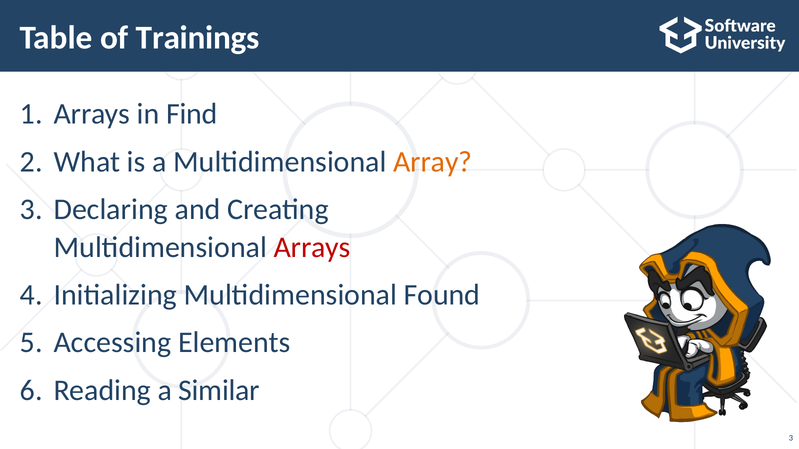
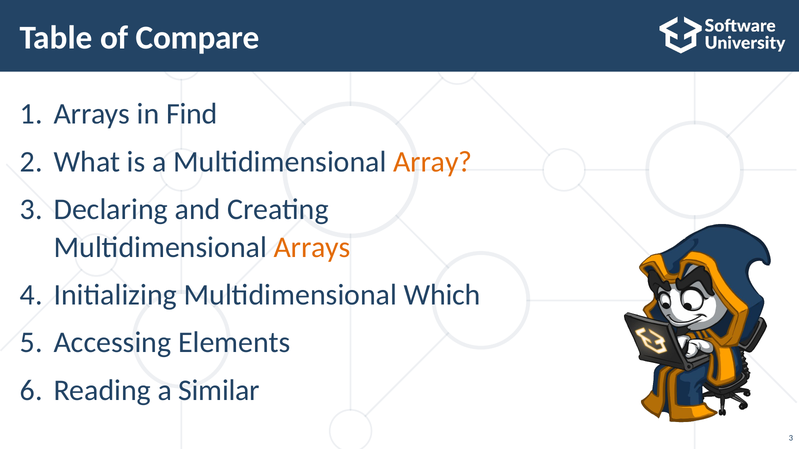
Trainings: Trainings -> Compare (198, 38)
Arrays colour: red -> orange (312, 247)
Found: Found -> Which (442, 295)
